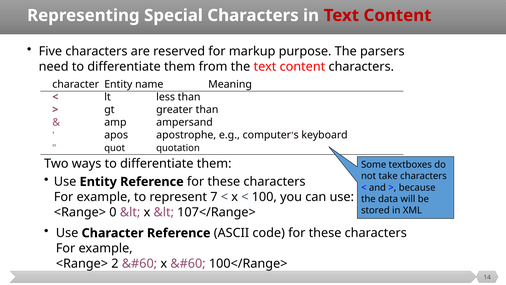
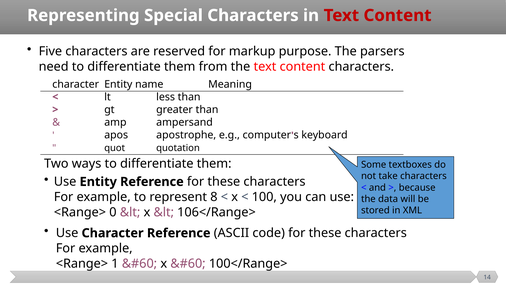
7: 7 -> 8 (214, 197)
107</Range>: 107</Range> -> 106</Range> (217, 212)
2: 2 -> 1 (115, 263)
